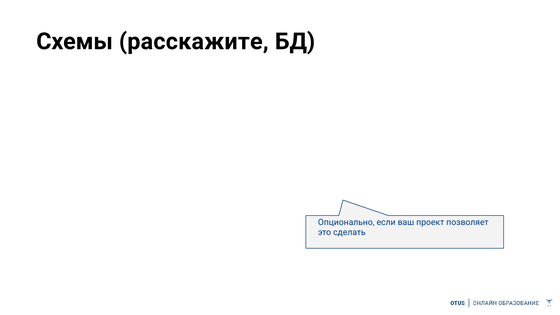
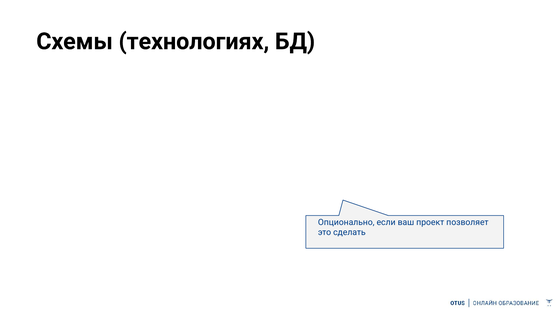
расскажите: расскажите -> технологиях (194, 41)
